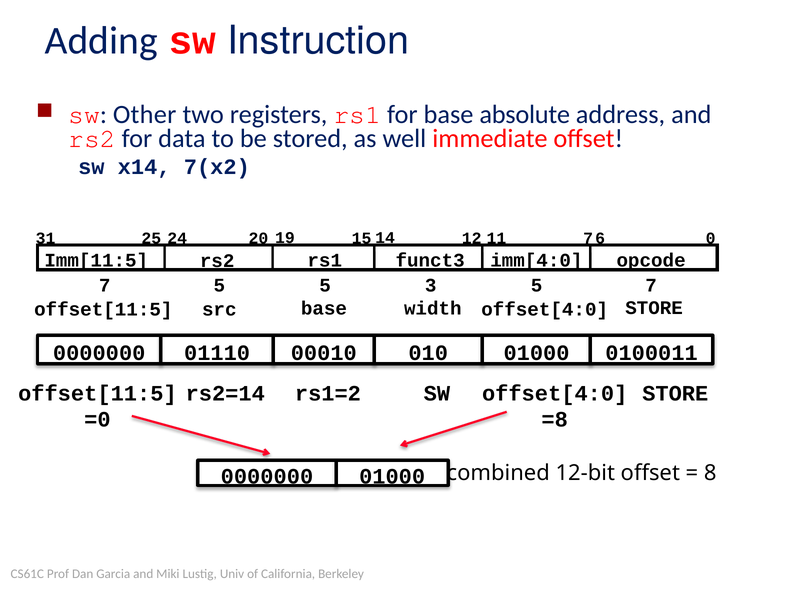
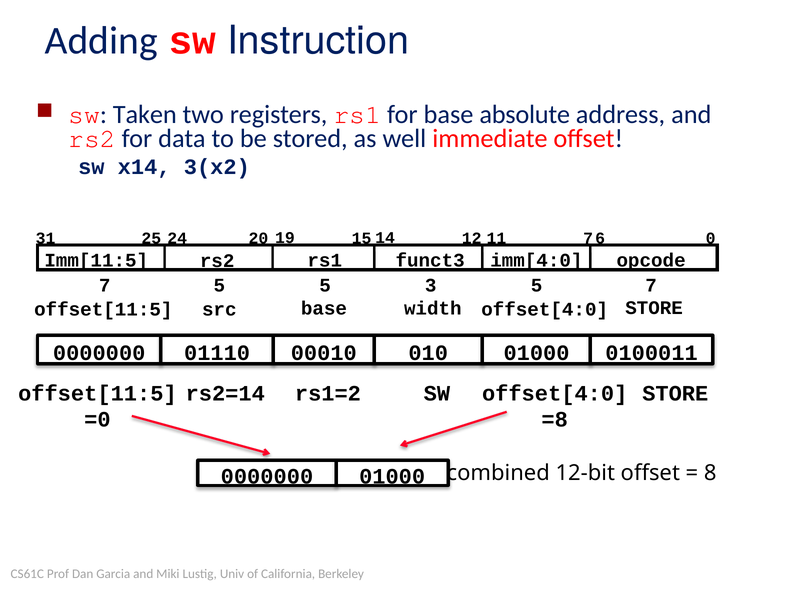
Other: Other -> Taken (145, 115)
7(x2: 7(x2 -> 3(x2 (217, 167)
